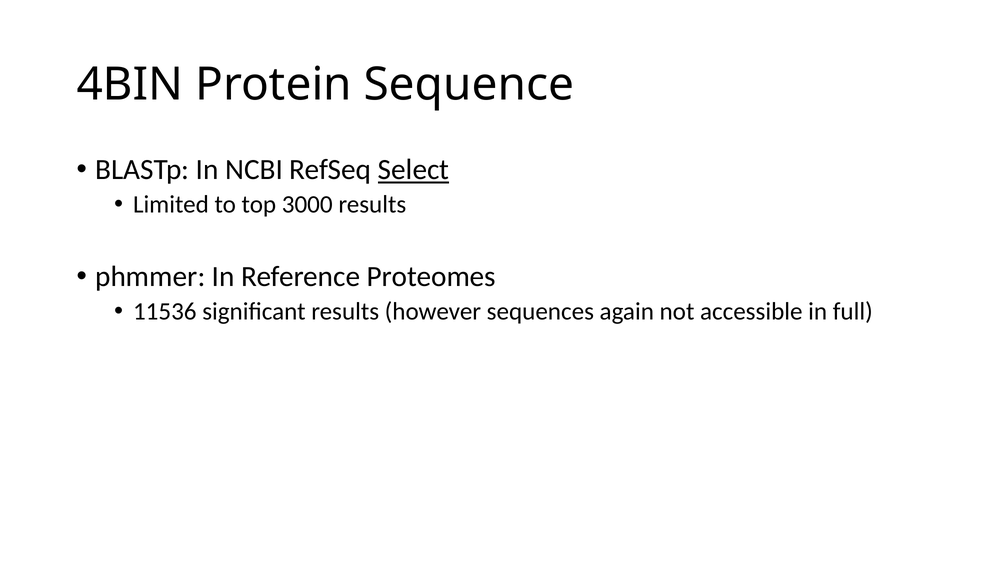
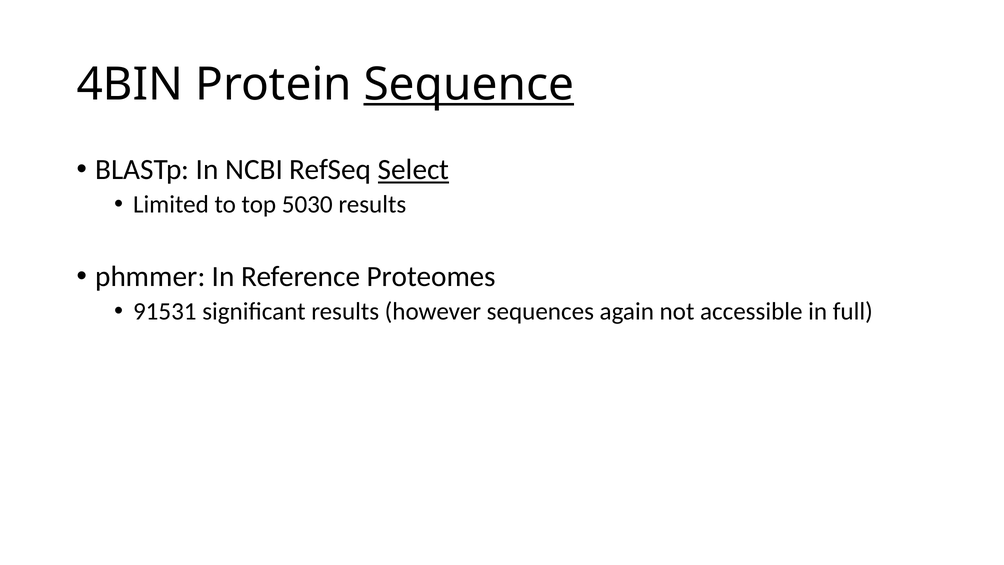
Sequence underline: none -> present (469, 84)
3000: 3000 -> 5030 (307, 204)
11536: 11536 -> 91531 (165, 311)
